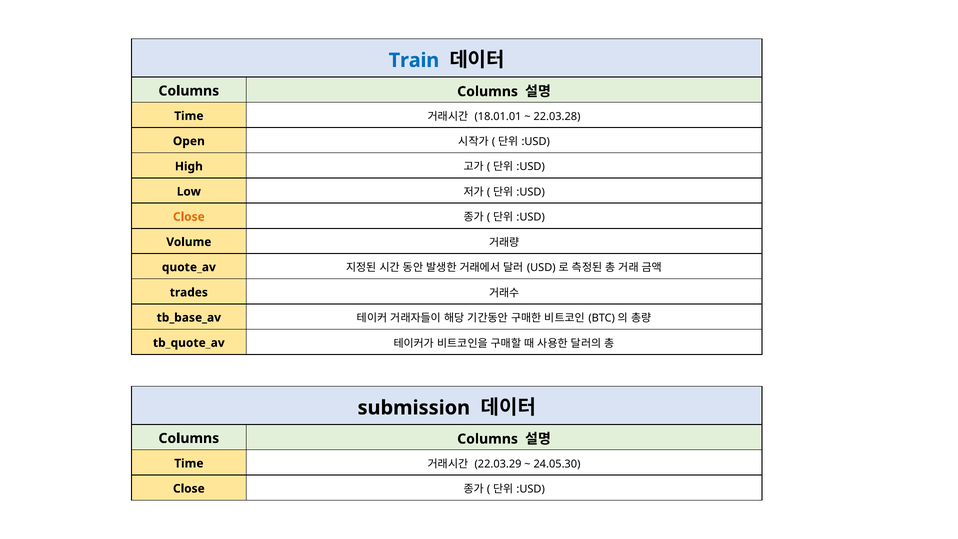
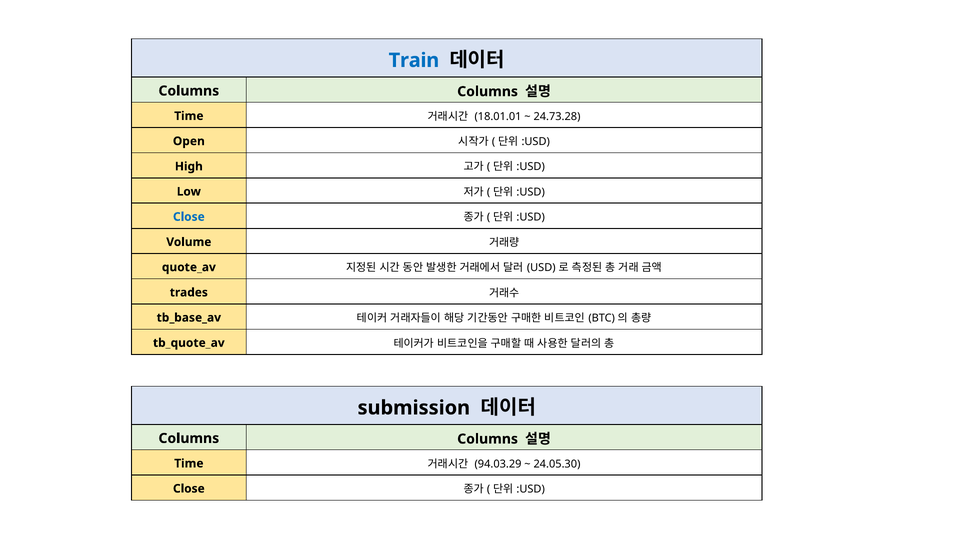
22.03.28: 22.03.28 -> 24.73.28 (557, 116)
Close colour: orange -> blue (189, 217)
22.03.29: 22.03.29 -> 94.03.29 (498, 464)
